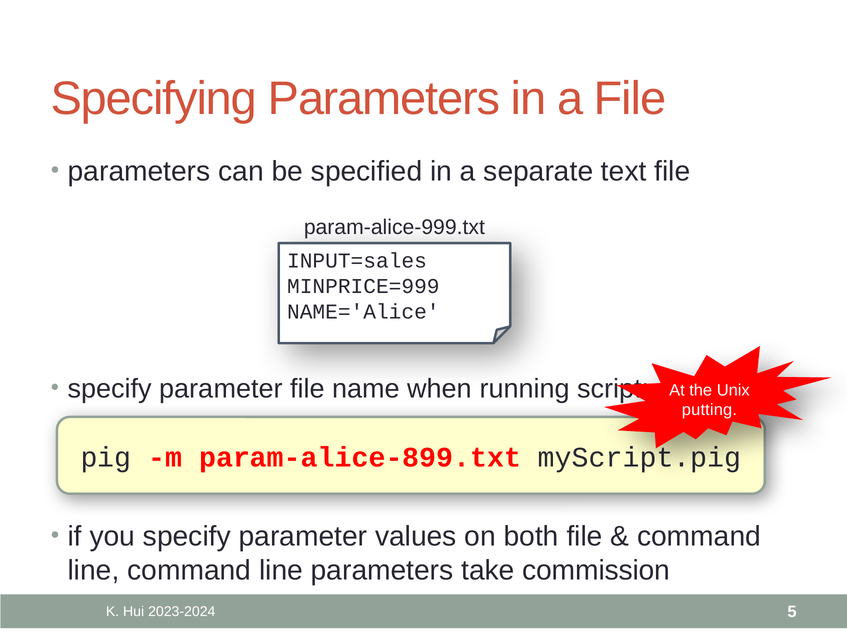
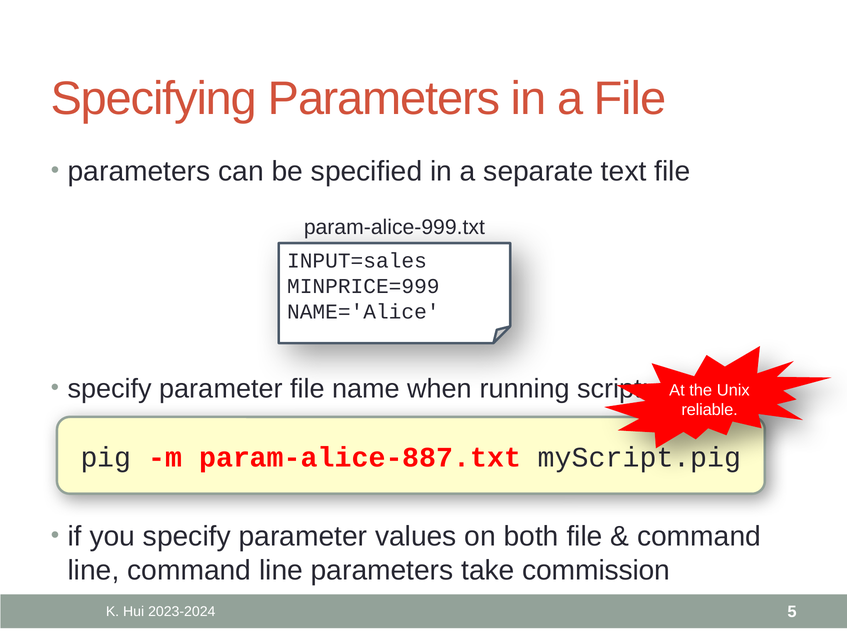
putting: putting -> reliable (710, 410)
param-alice-899.txt: param-alice-899.txt -> param-alice-887.txt (360, 457)
